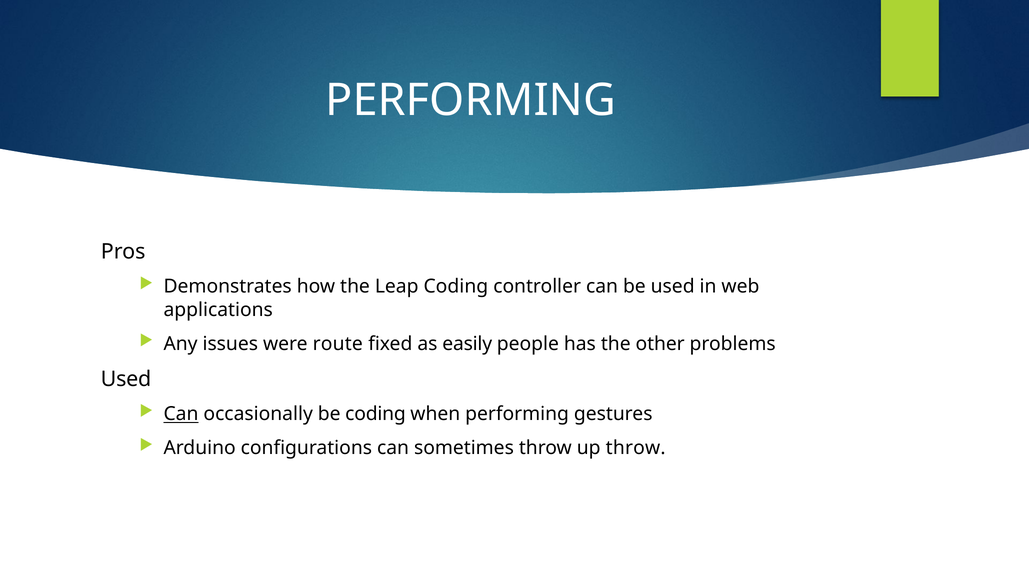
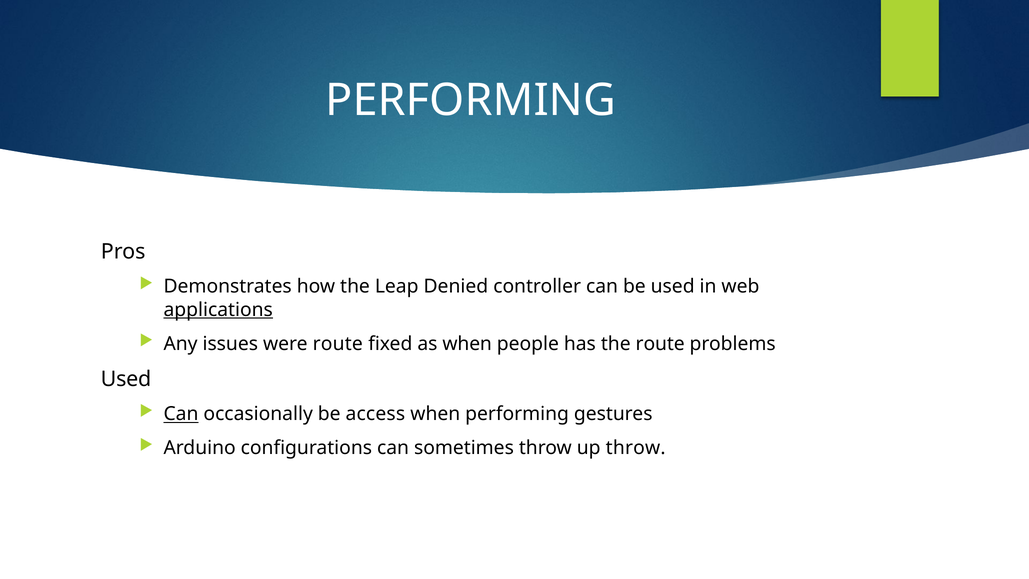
Leap Coding: Coding -> Denied (456, 286)
applications underline: none -> present (218, 310)
as easily: easily -> when (467, 344)
the other: other -> route (660, 344)
be coding: coding -> access (375, 414)
